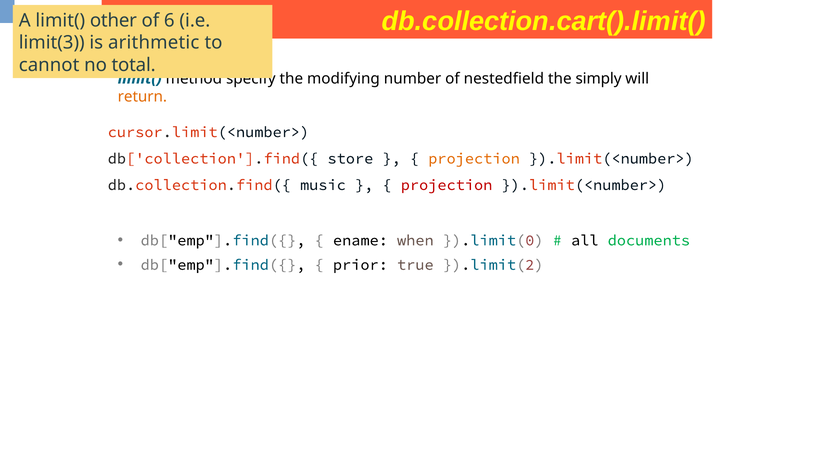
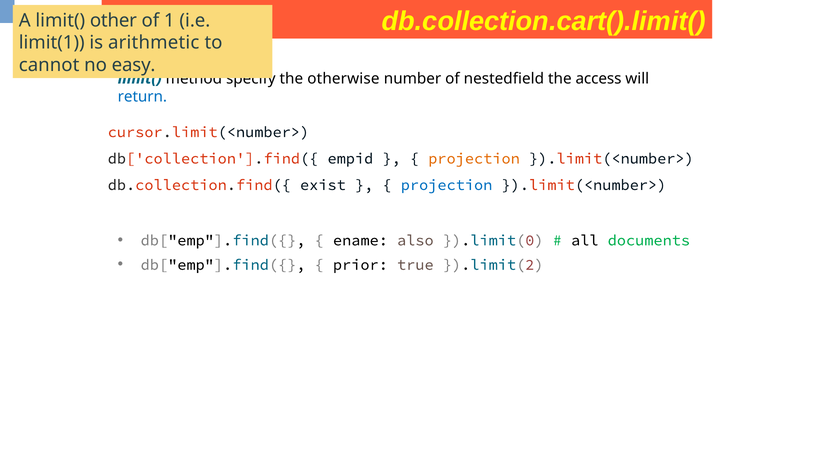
6: 6 -> 1 (169, 20)
limit(3: limit(3 -> limit(1 (52, 43)
total: total -> easy (134, 65)
modifying: modifying -> otherwise (343, 79)
simply: simply -> access (599, 79)
return colour: orange -> blue (142, 97)
store: store -> empid (350, 158)
music: music -> exist (323, 185)
projection colour: red -> blue (447, 185)
when: when -> also (415, 240)
